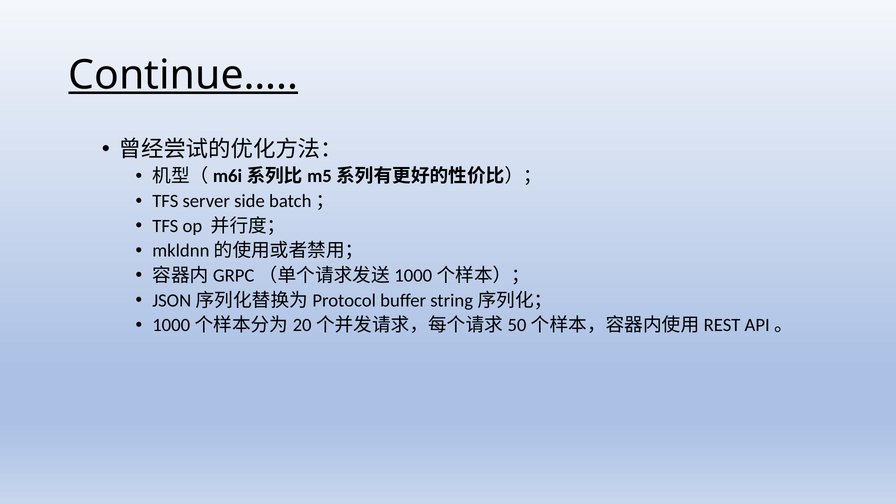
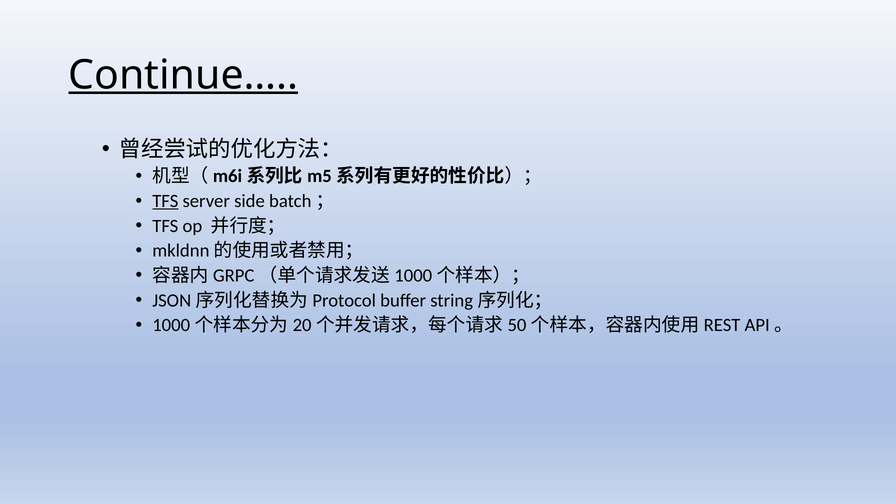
TFS underline: none -> present (165, 201)
